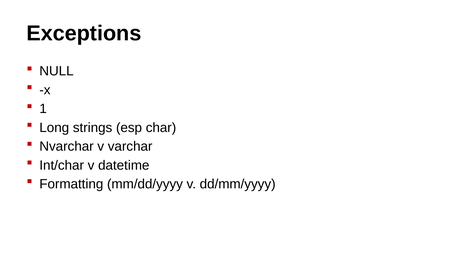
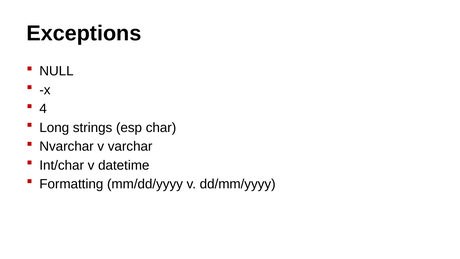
1: 1 -> 4 (43, 109)
